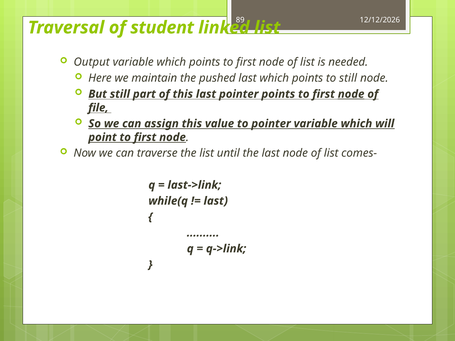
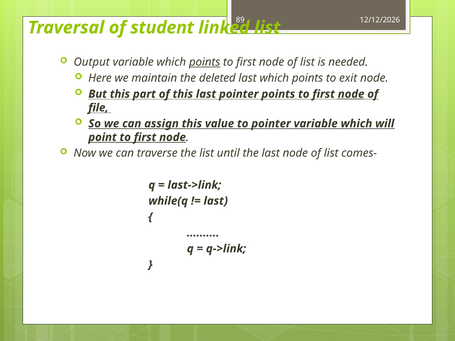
points underline: none -> present (205, 62)
pushed: pushed -> deleted (217, 78)
to still: still -> exit (348, 78)
But still: still -> this (120, 94)
